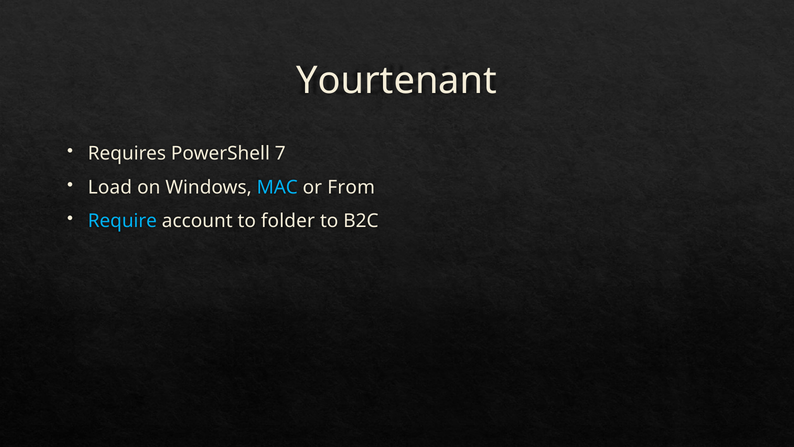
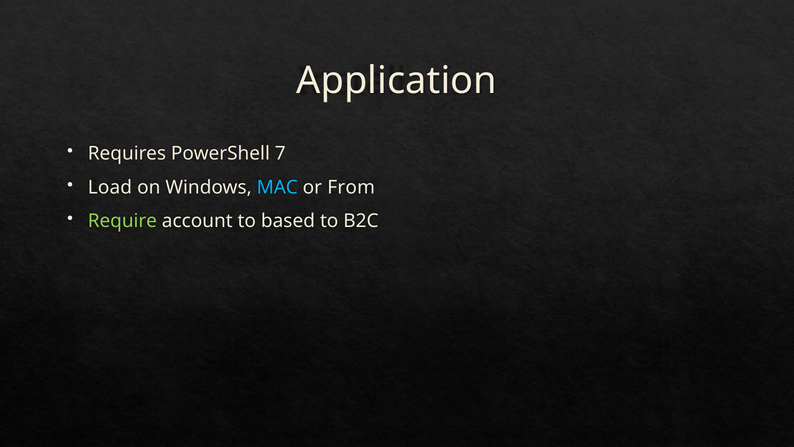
Yourtenant: Yourtenant -> Application (397, 80)
Require colour: light blue -> light green (122, 221)
folder: folder -> based (288, 221)
